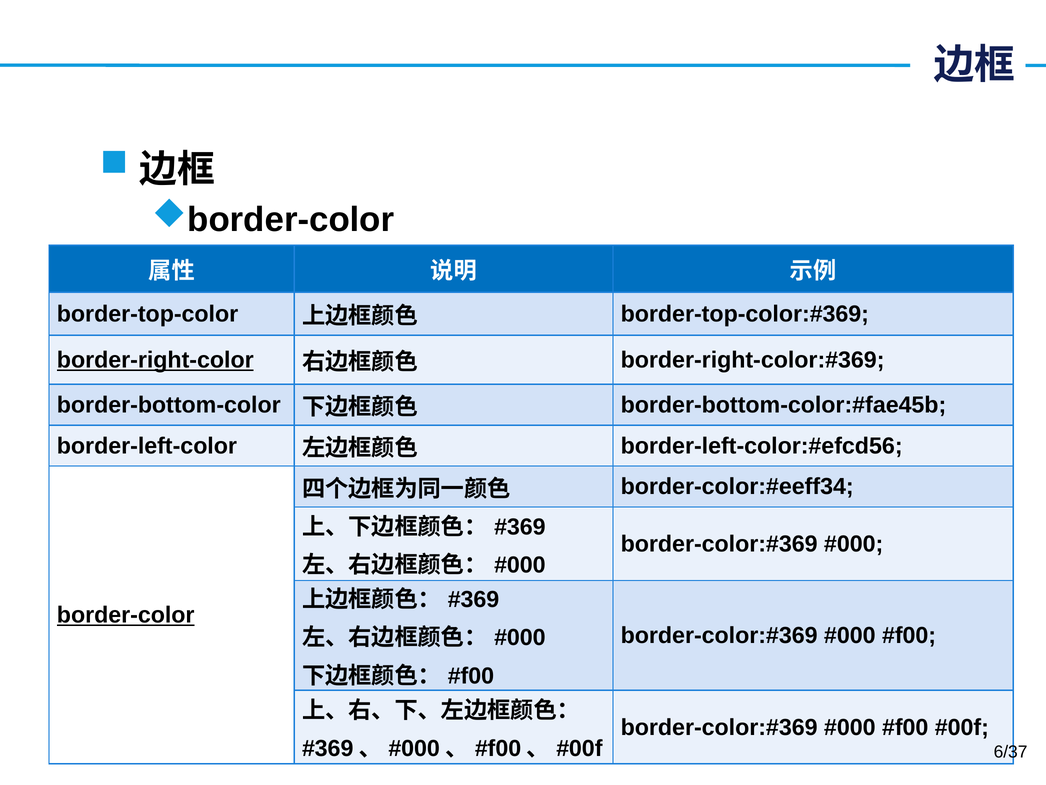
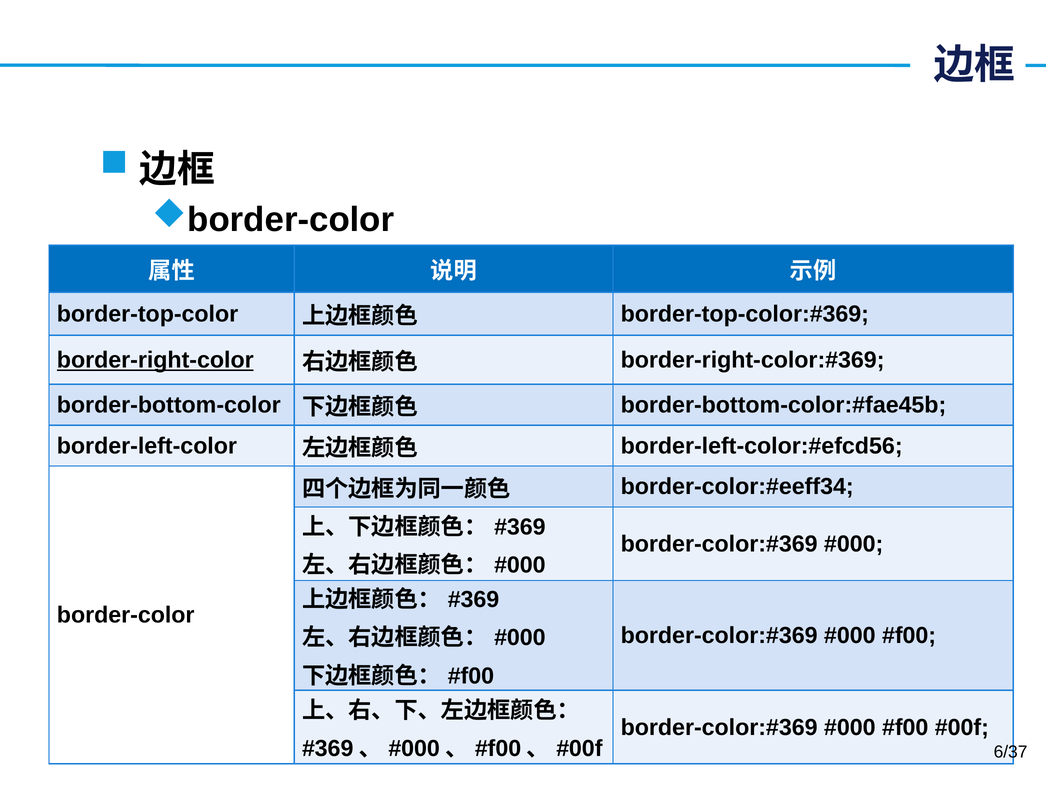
border-color underline: present -> none (126, 615)
